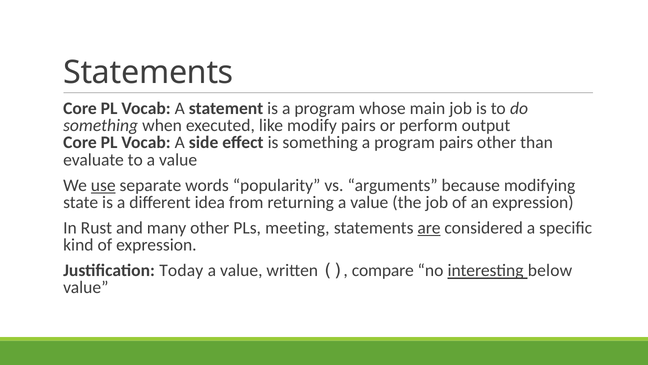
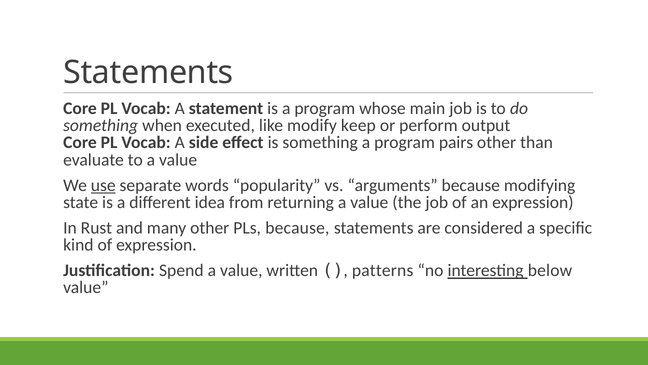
modify pairs: pairs -> keep (358, 125)
PLs meeting: meeting -> because (297, 228)
are underline: present -> none (429, 228)
Today: Today -> Spend (181, 270)
compare: compare -> patterns (383, 270)
